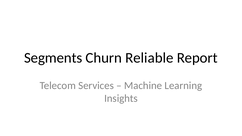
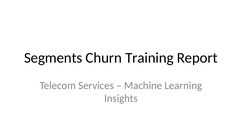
Reliable: Reliable -> Training (149, 58)
